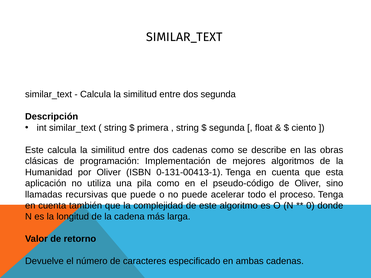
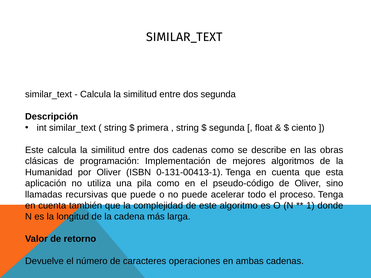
0: 0 -> 1 (310, 206)
especificado: especificado -> operaciones (195, 261)
